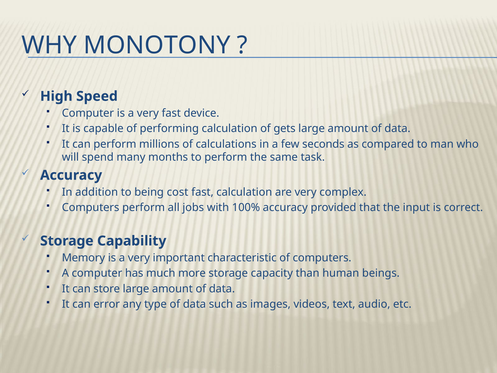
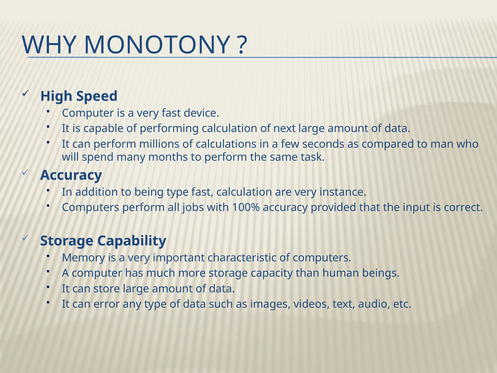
gets: gets -> next (285, 129)
being cost: cost -> type (178, 192)
complex: complex -> instance (343, 192)
